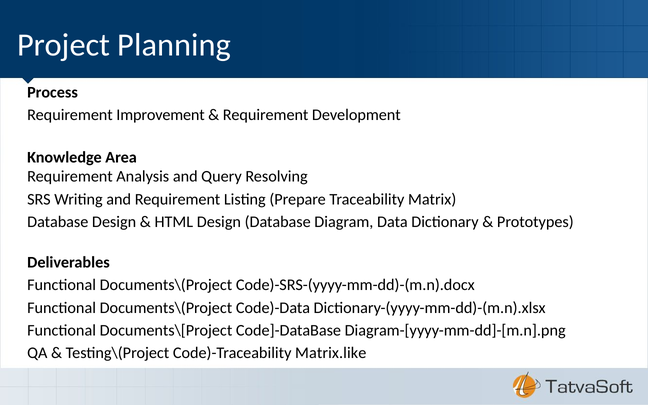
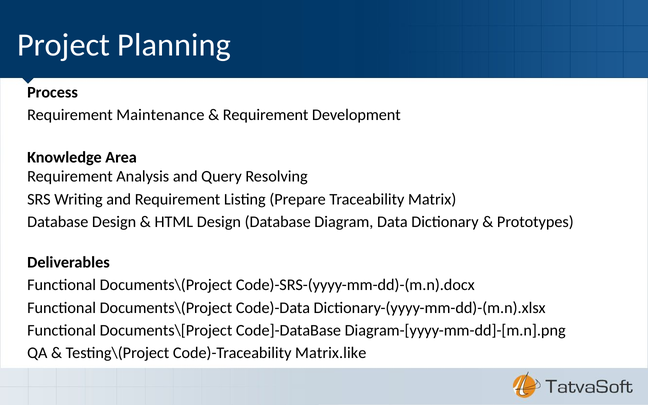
Improvement: Improvement -> Maintenance (160, 115)
